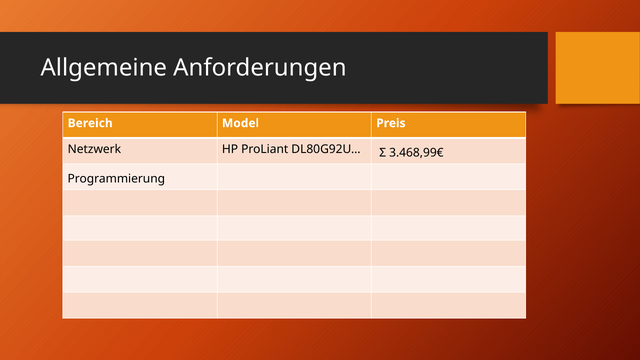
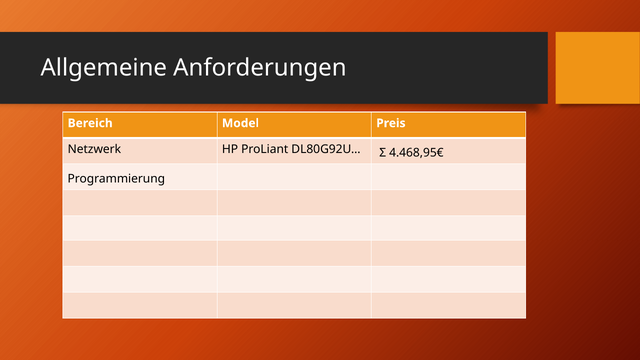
3.468,99€: 3.468,99€ -> 4.468,95€ (416, 153)
